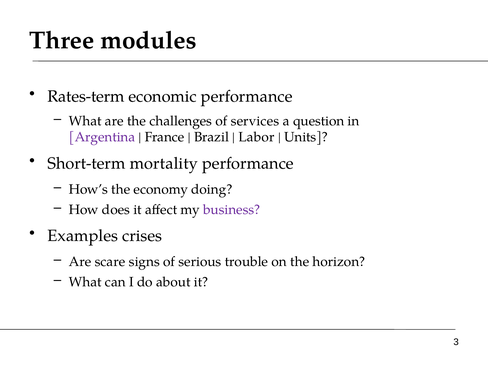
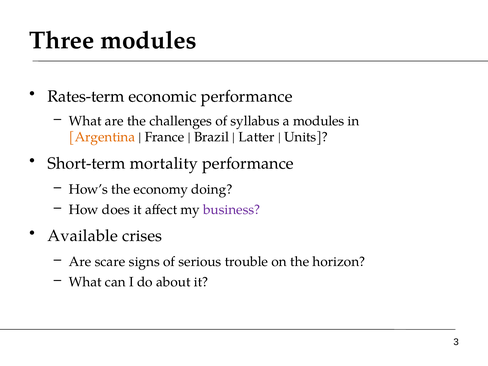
services: services -> syllabus (255, 121)
a question: question -> modules (319, 121)
Argentina colour: purple -> orange (102, 137)
Labor: Labor -> Latter (257, 137)
Examples: Examples -> Available (83, 236)
